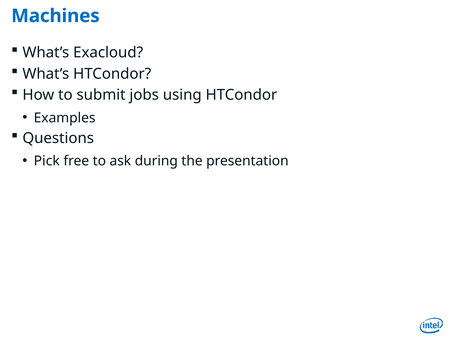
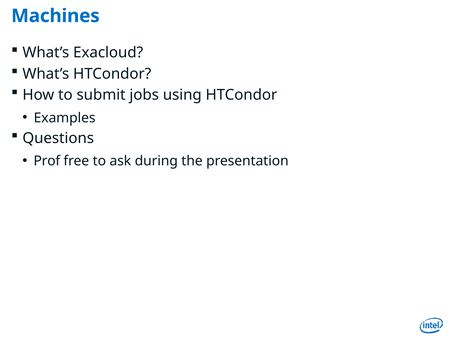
Pick: Pick -> Prof (47, 161)
